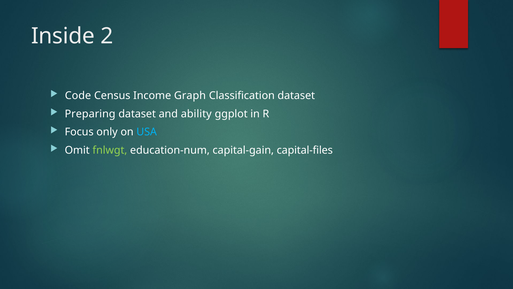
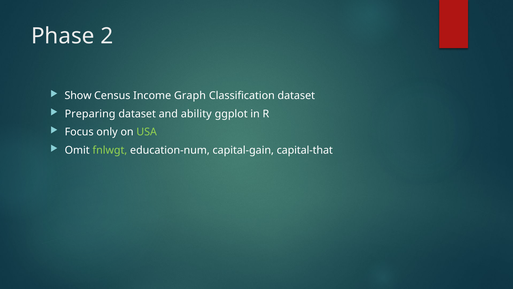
Inside: Inside -> Phase (63, 36)
Code: Code -> Show (78, 95)
USA colour: light blue -> light green (147, 132)
capital-files: capital-files -> capital-that (305, 150)
